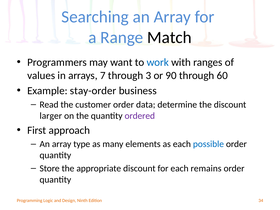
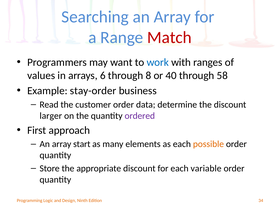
Match colour: black -> red (169, 37)
7: 7 -> 6 (103, 75)
3: 3 -> 8 (148, 75)
90: 90 -> 40 (171, 75)
60: 60 -> 58 (222, 75)
type: type -> start (82, 144)
possible colour: blue -> orange (208, 144)
remains: remains -> variable (206, 168)
